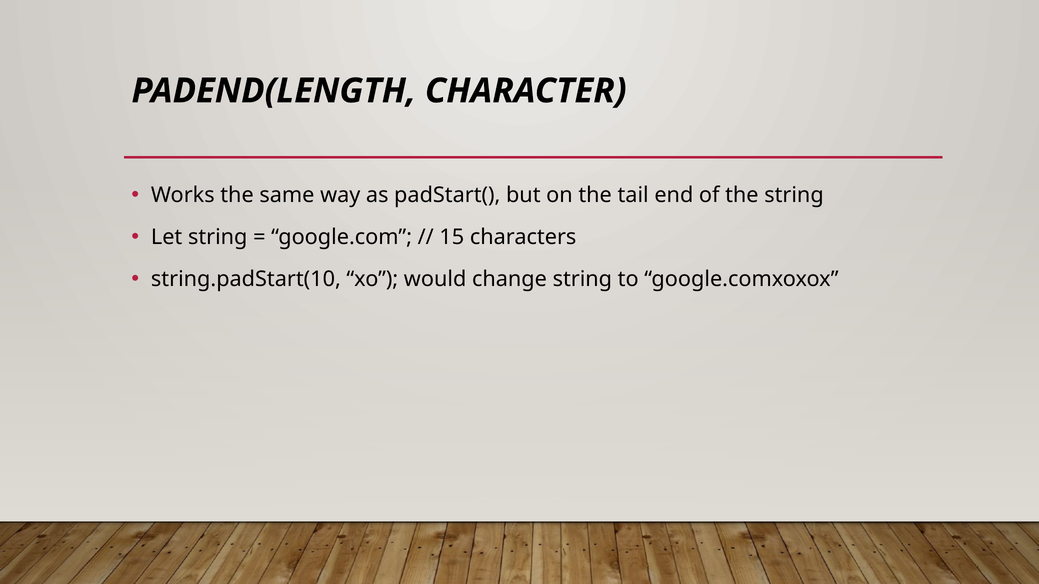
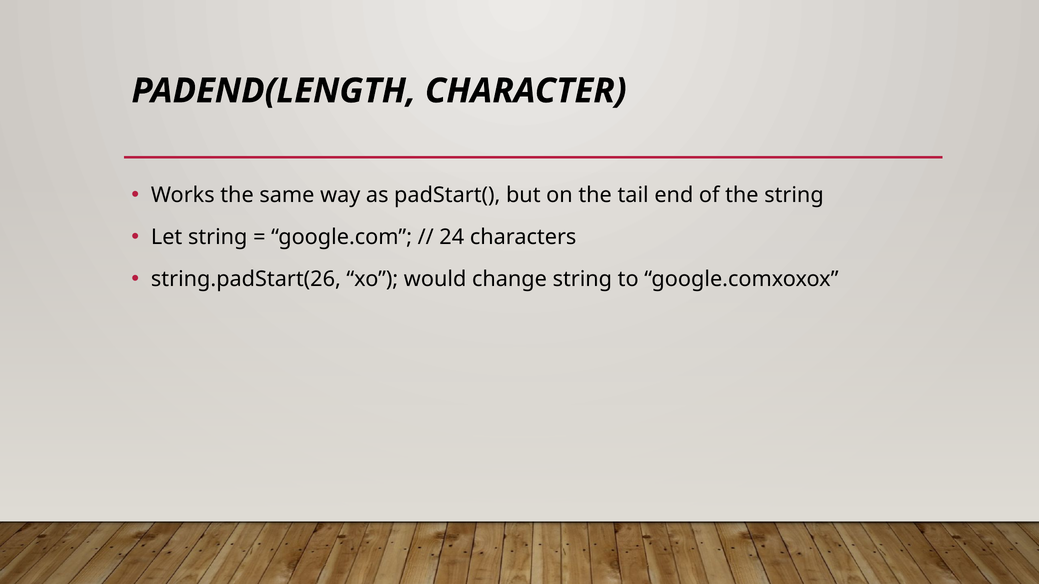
15: 15 -> 24 (452, 237)
string.padStart(10: string.padStart(10 -> string.padStart(26 (246, 279)
